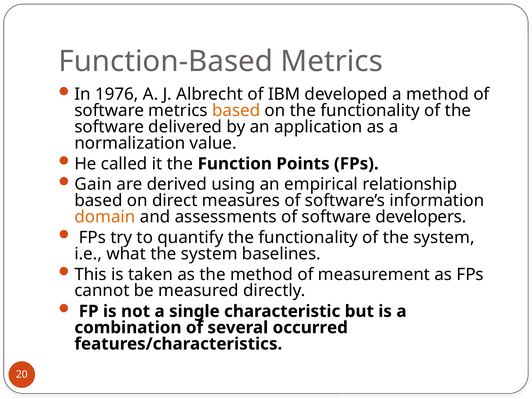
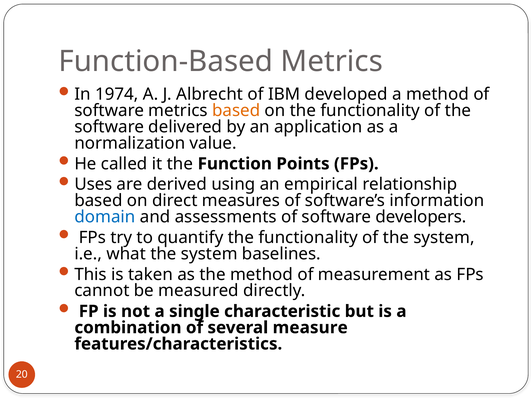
1976: 1976 -> 1974 (117, 94)
Gain: Gain -> Uses (93, 184)
domain colour: orange -> blue (105, 217)
occurred: occurred -> measure (310, 328)
